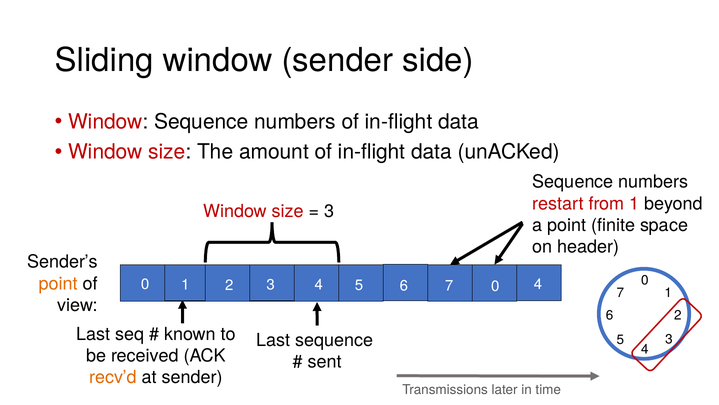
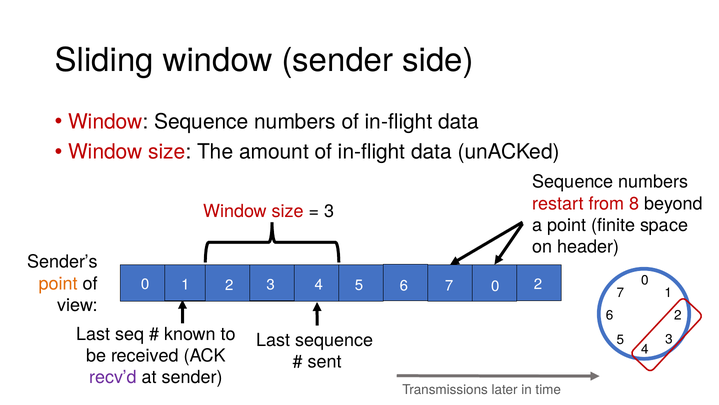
from 1: 1 -> 8 (634, 203)
7 4: 4 -> 2 (538, 284)
recv’d colour: orange -> purple (113, 377)
